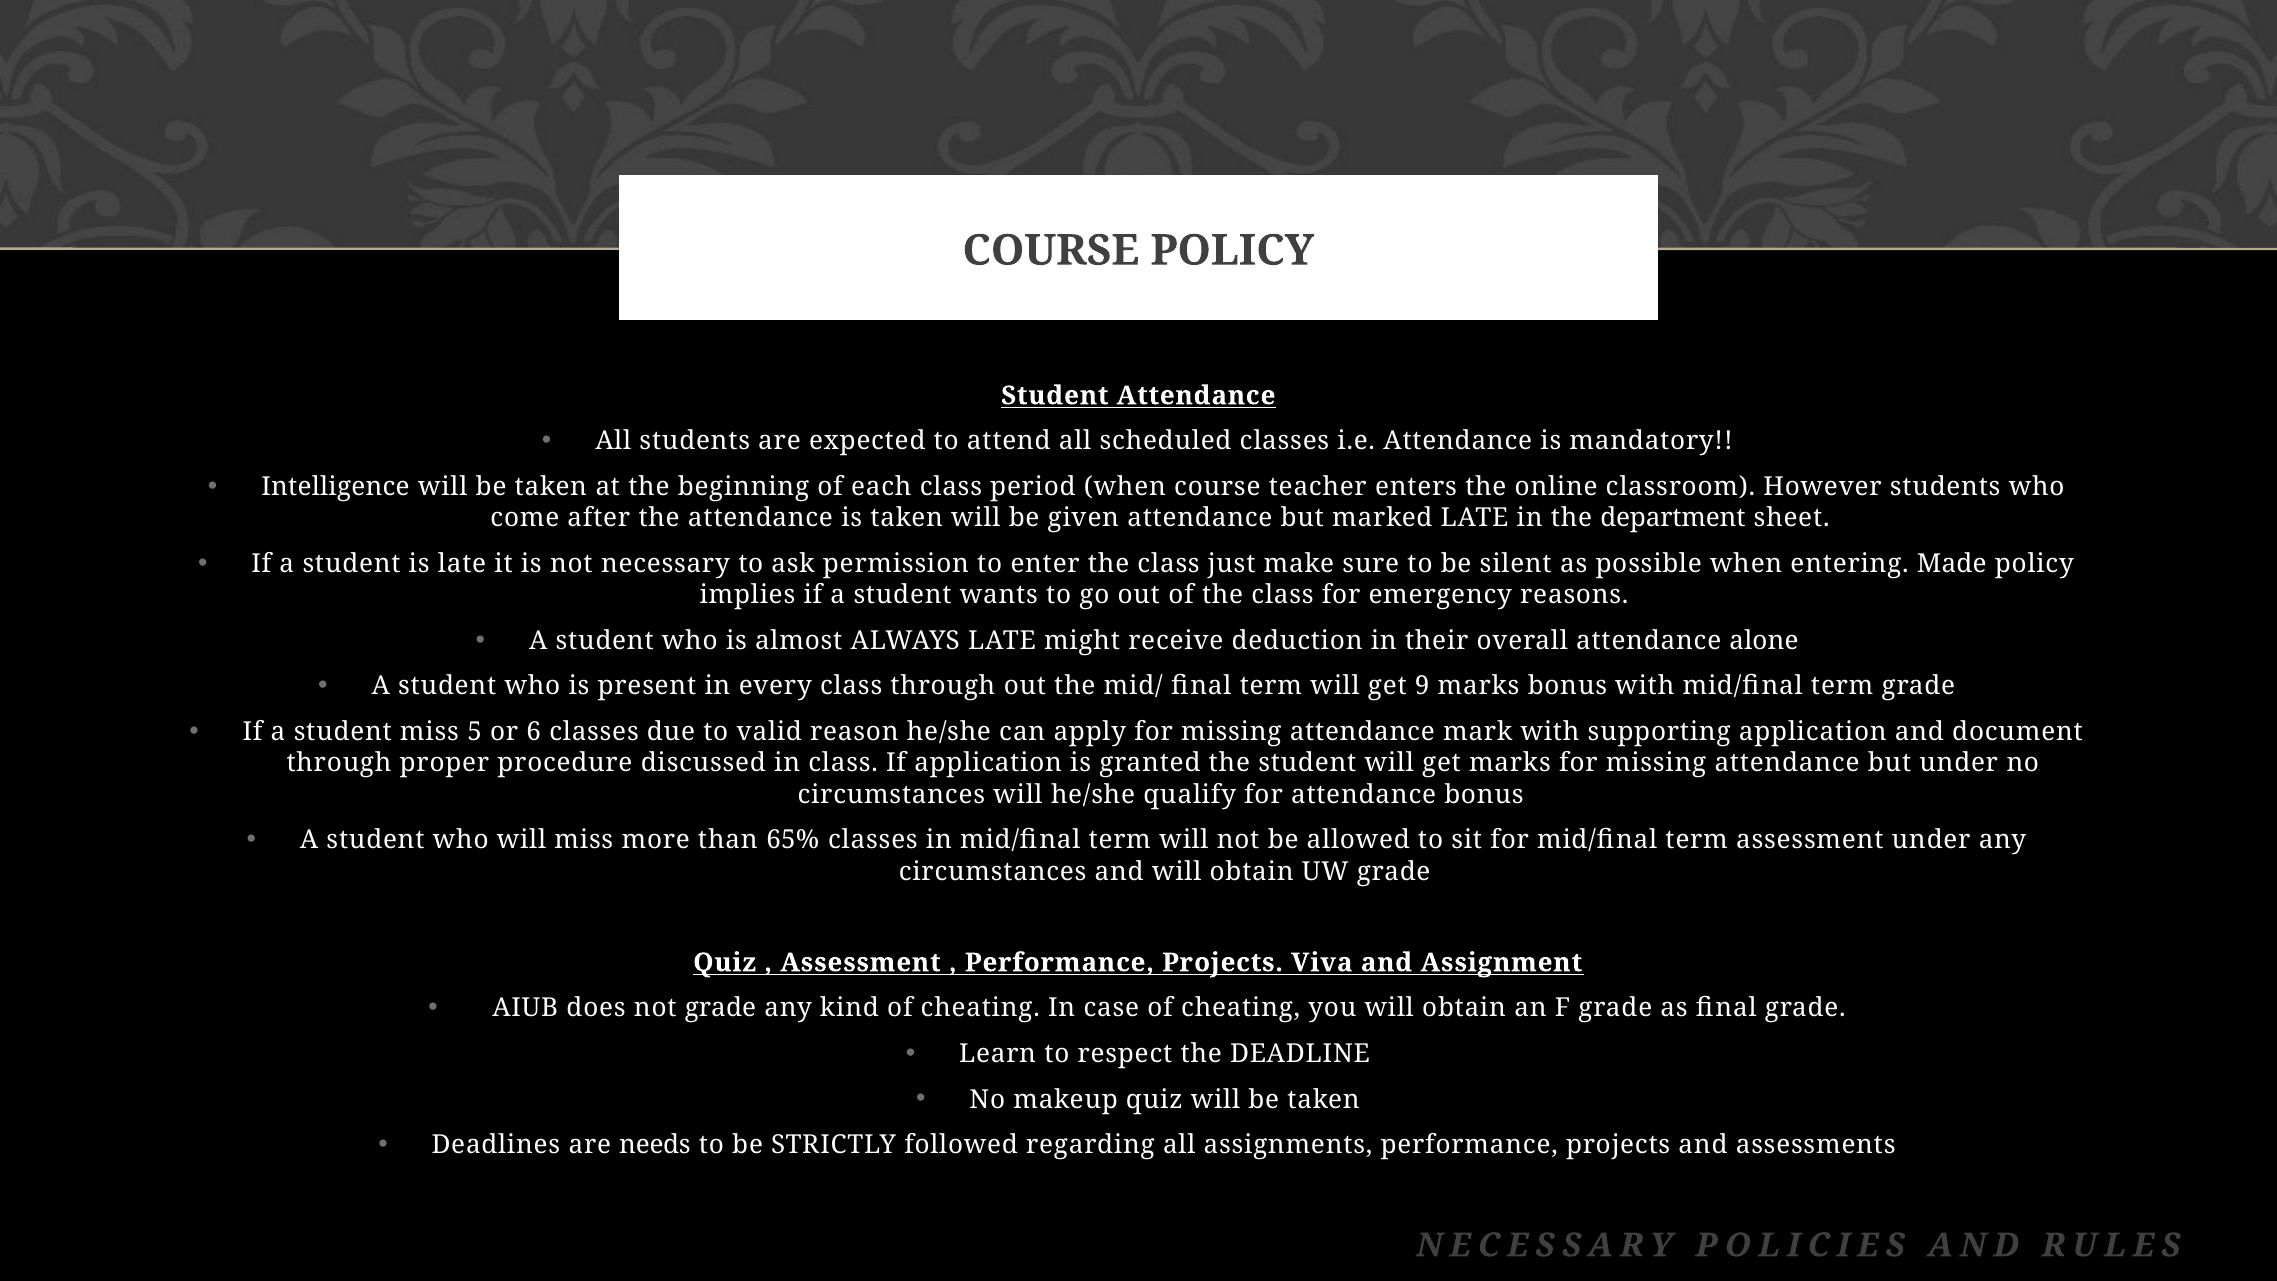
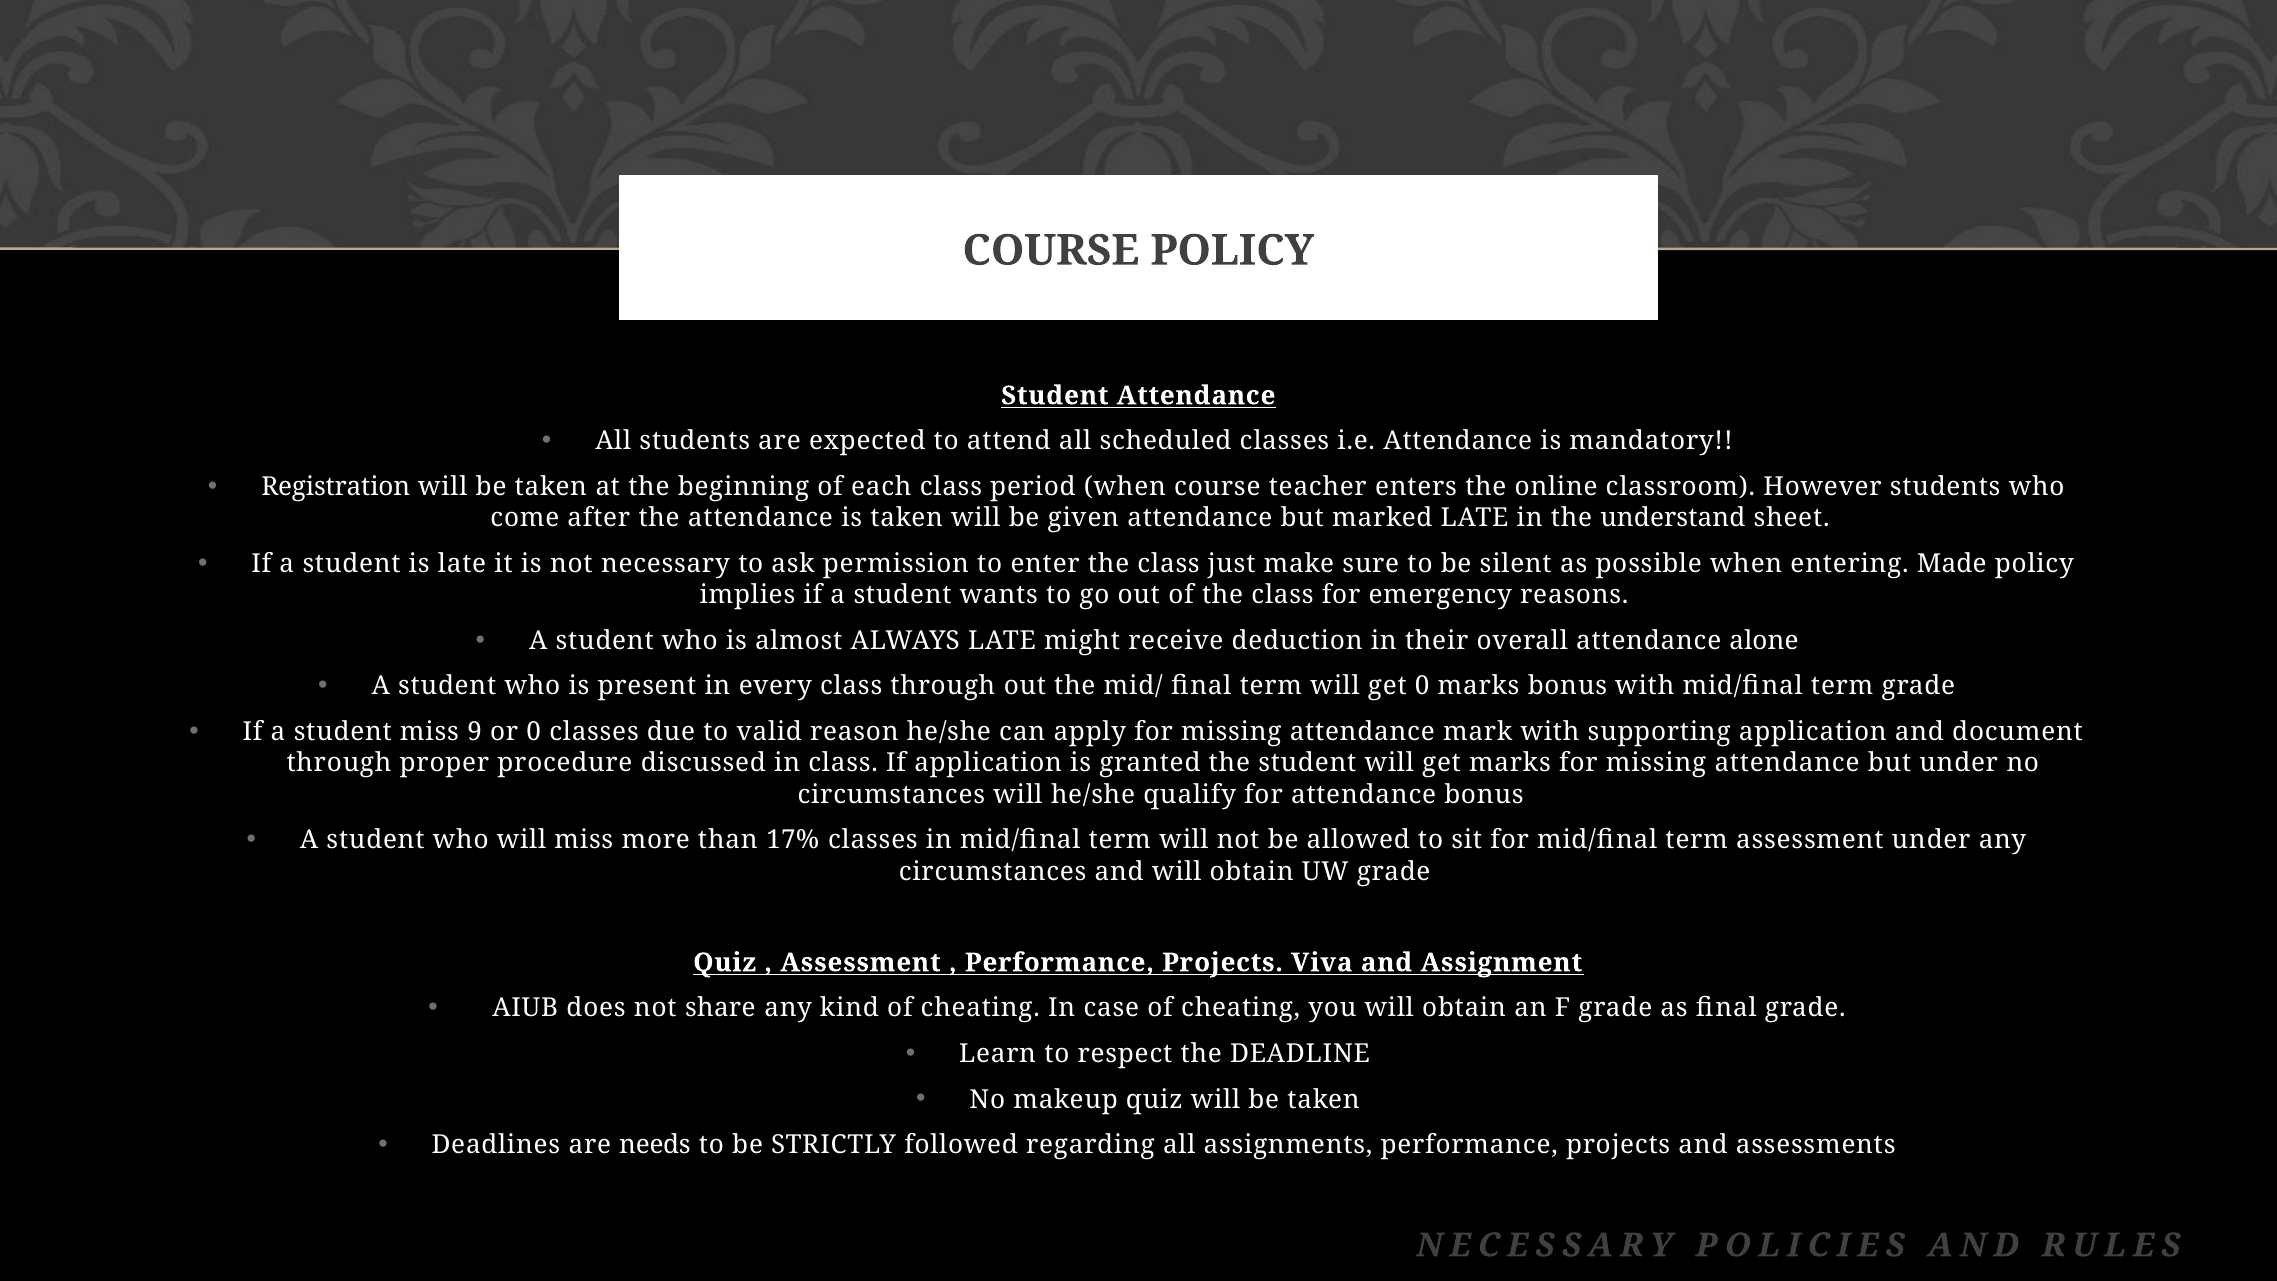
Intelligence: Intelligence -> Registration (336, 487)
department: department -> understand (1673, 518)
get 9: 9 -> 0 (1422, 686)
5: 5 -> 9 (475, 732)
or 6: 6 -> 0 (534, 732)
65%: 65% -> 17% (793, 840)
not grade: grade -> share (720, 1008)
